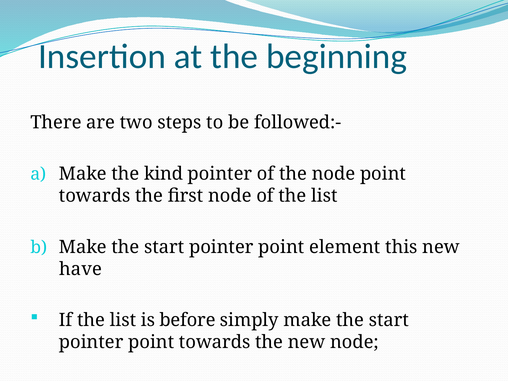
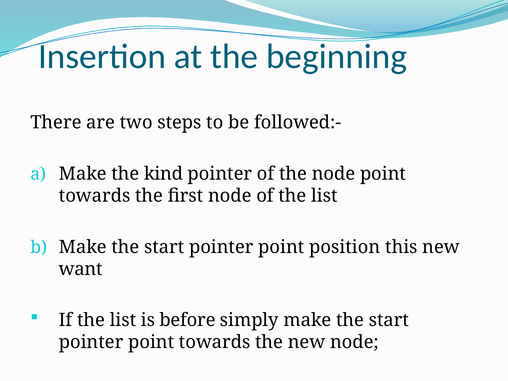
element: element -> position (345, 247)
have: have -> want (81, 269)
